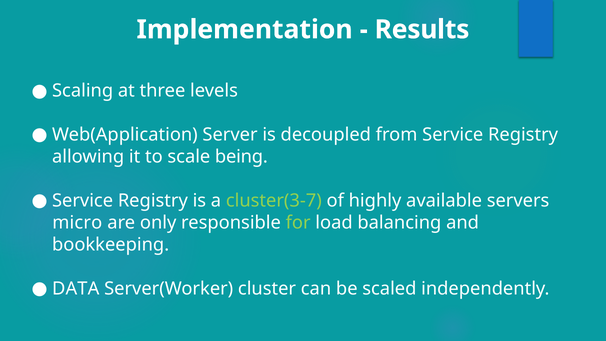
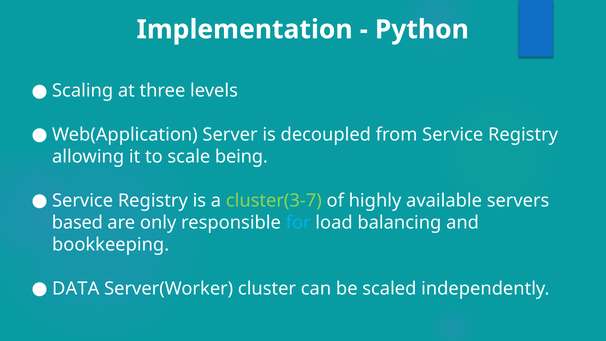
Results: Results -> Python (422, 29)
micro: micro -> based (77, 222)
for colour: light green -> light blue (298, 222)
